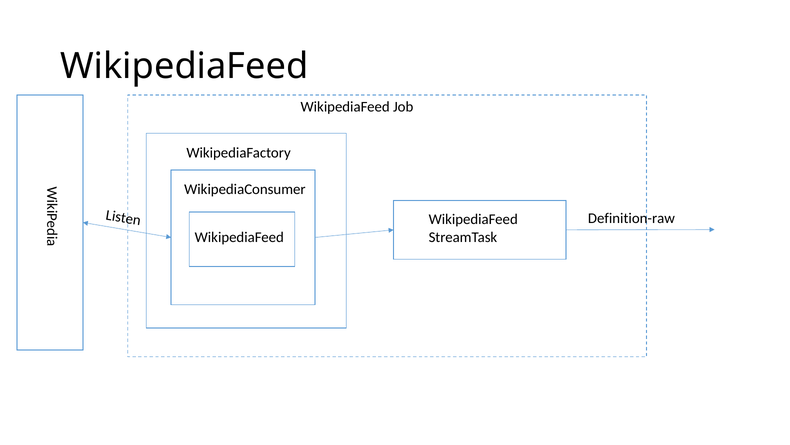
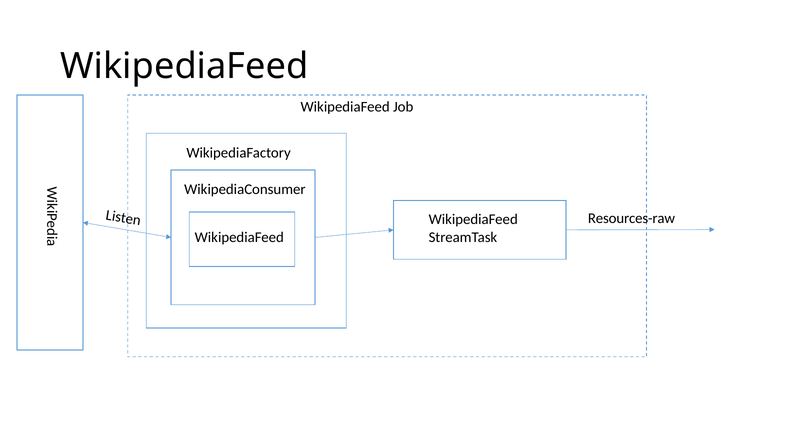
Definition-raw: Definition-raw -> Resources-raw (631, 218)
